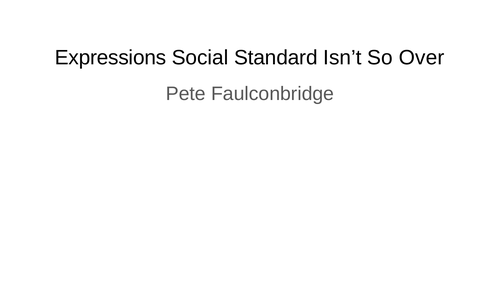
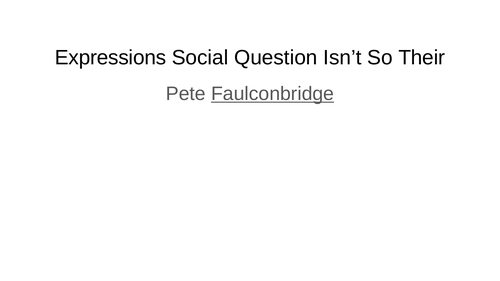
Standard: Standard -> Question (276, 58)
Over: Over -> Their (422, 58)
Faulconbridge underline: none -> present (273, 94)
